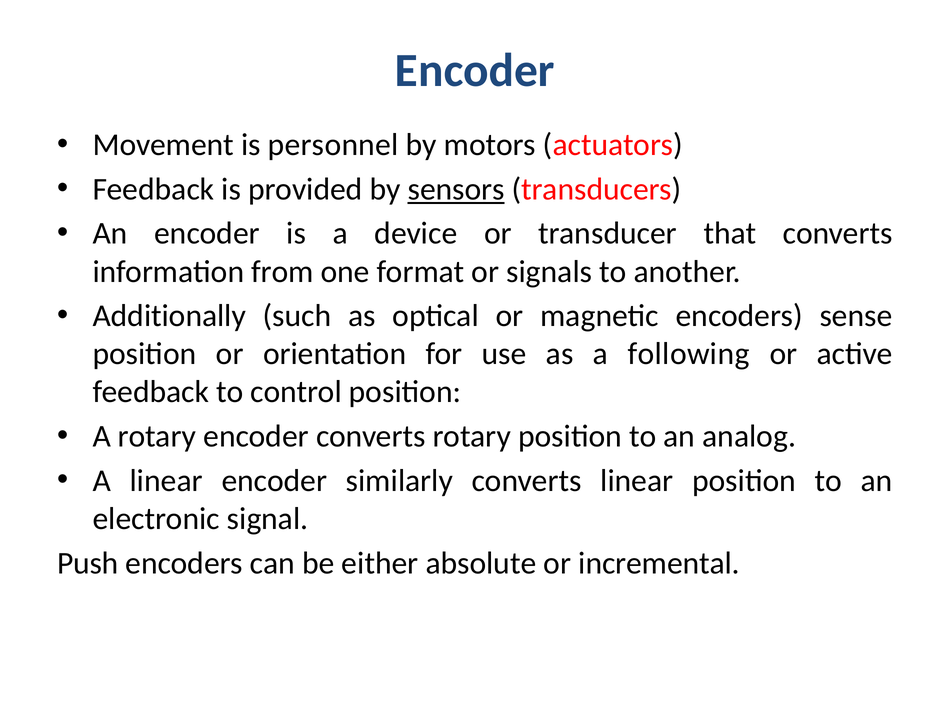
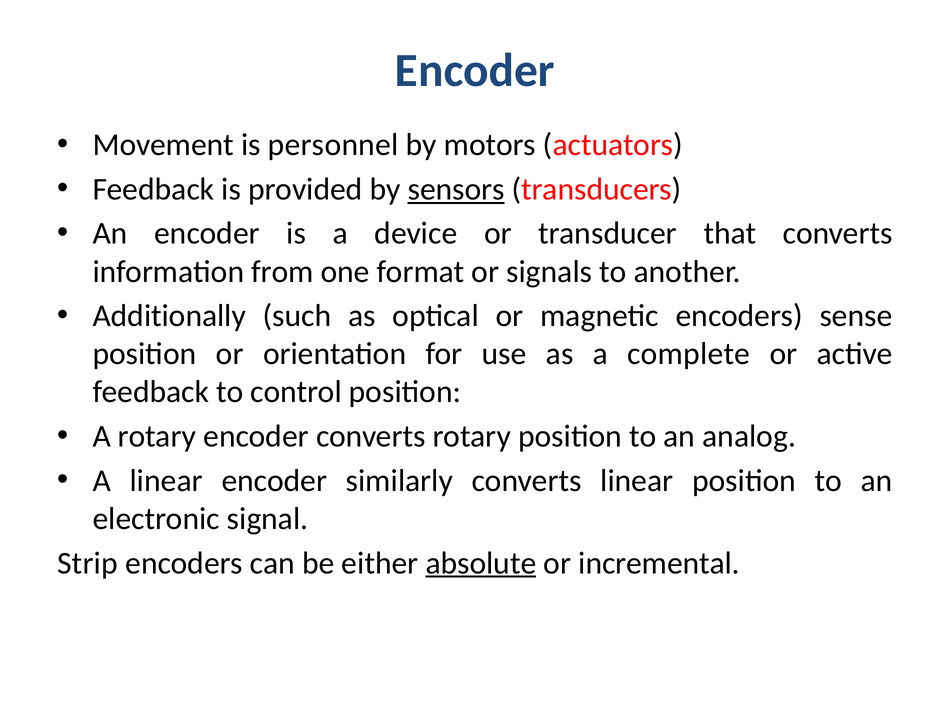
following: following -> complete (689, 354)
Push: Push -> Strip (87, 563)
absolute underline: none -> present (481, 563)
